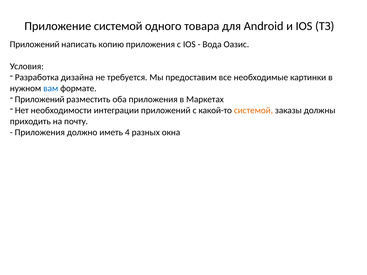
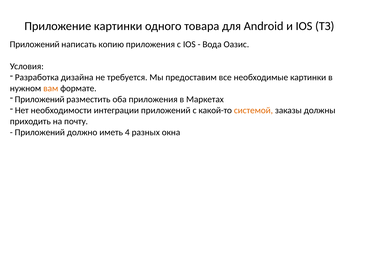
Приложение системой: системой -> картинки (118, 26)
вам colour: blue -> orange (51, 88)
Приложения: Приложения -> Приложений (40, 132)
